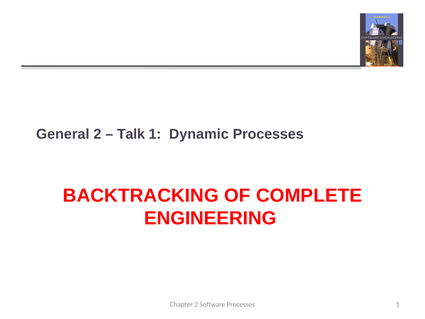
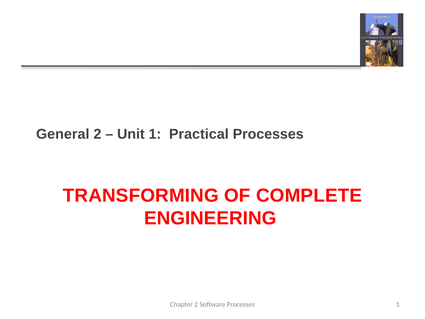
Talk: Talk -> Unit (131, 134)
Dynamic: Dynamic -> Practical (199, 134)
BACKTRACKING: BACKTRACKING -> TRANSFORMING (141, 195)
